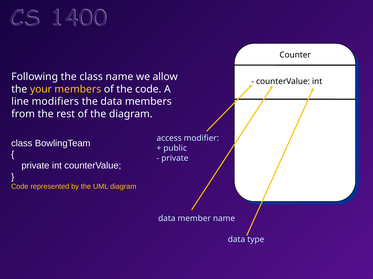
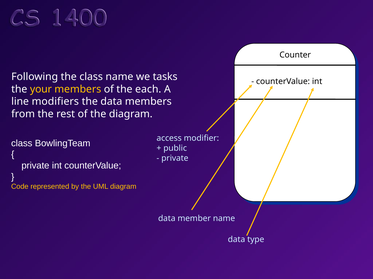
allow: allow -> tasks (165, 77)
the code: code -> each (148, 89)
